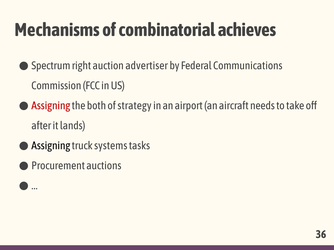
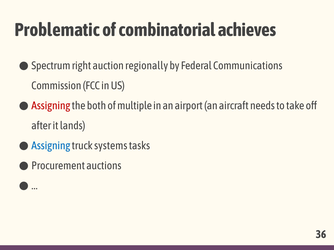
Mechanisms: Mechanisms -> Problematic (57, 30)
advertiser: advertiser -> regionally (147, 66)
strategy: strategy -> multiple (135, 106)
Assigning colour: black -> blue (51, 146)
